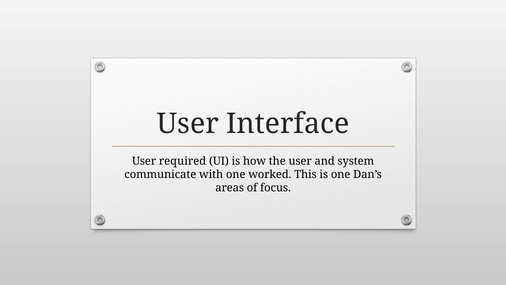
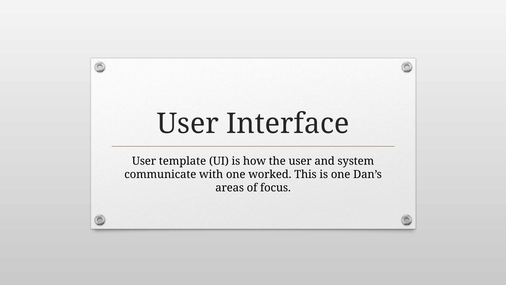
required: required -> template (183, 161)
